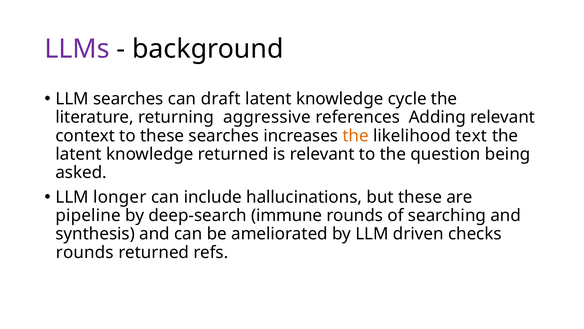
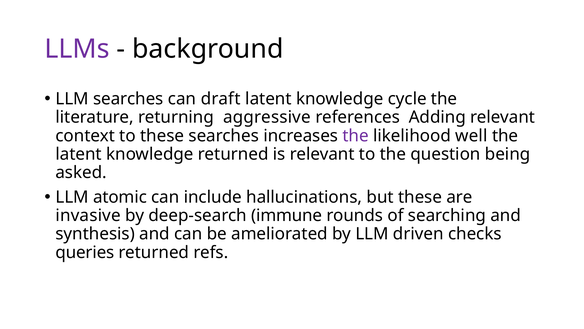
the colour: orange -> purple (356, 136)
text: text -> well (471, 136)
longer: longer -> atomic (120, 197)
pipeline: pipeline -> invasive (88, 215)
rounds: rounds -> queries (85, 252)
